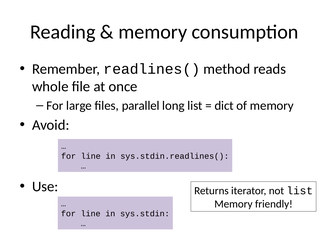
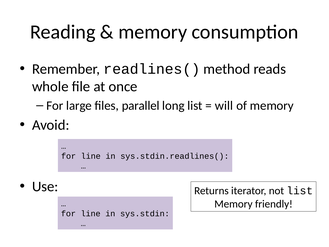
dict: dict -> will (224, 105)
